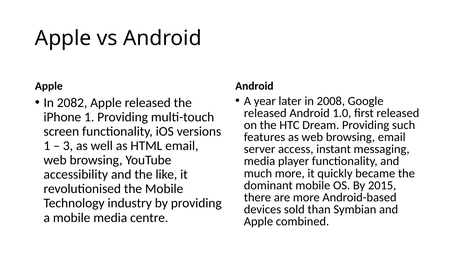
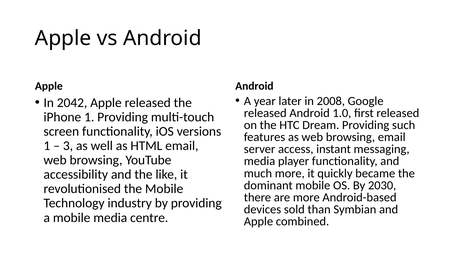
2082: 2082 -> 2042 (72, 103)
2015: 2015 -> 2030 (382, 186)
